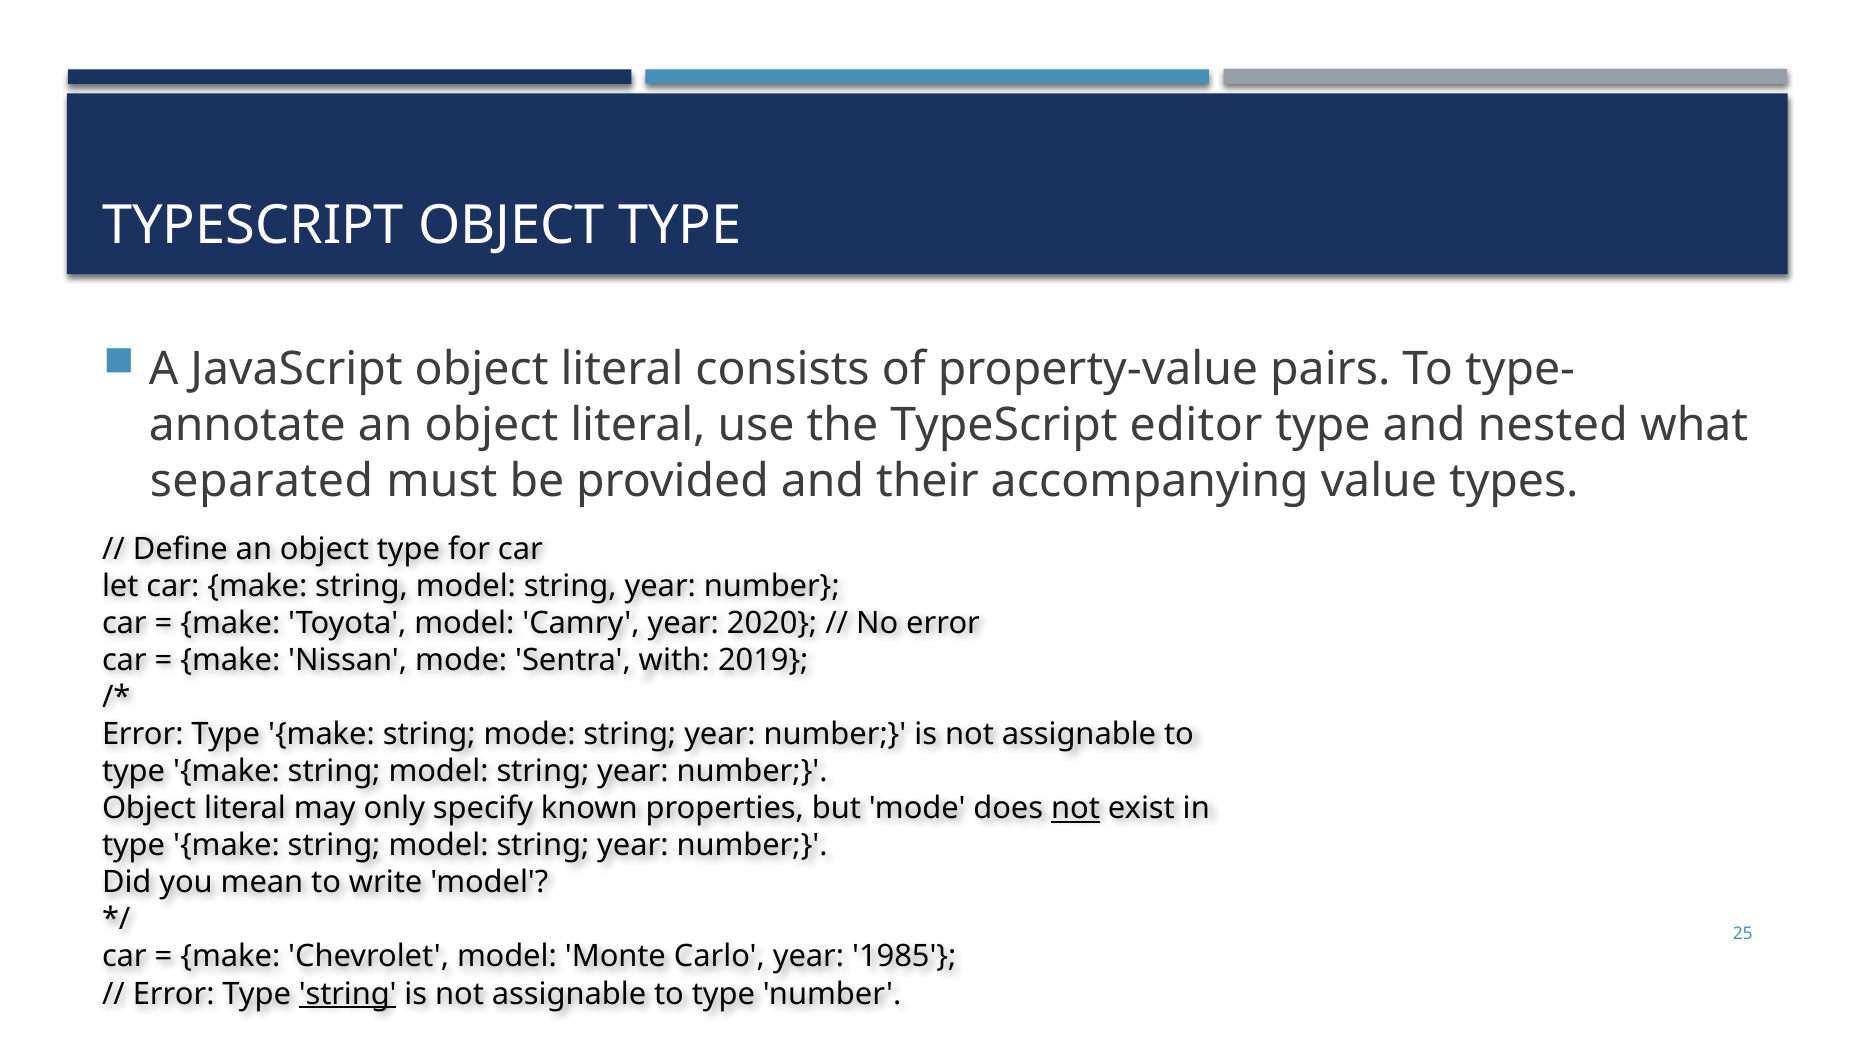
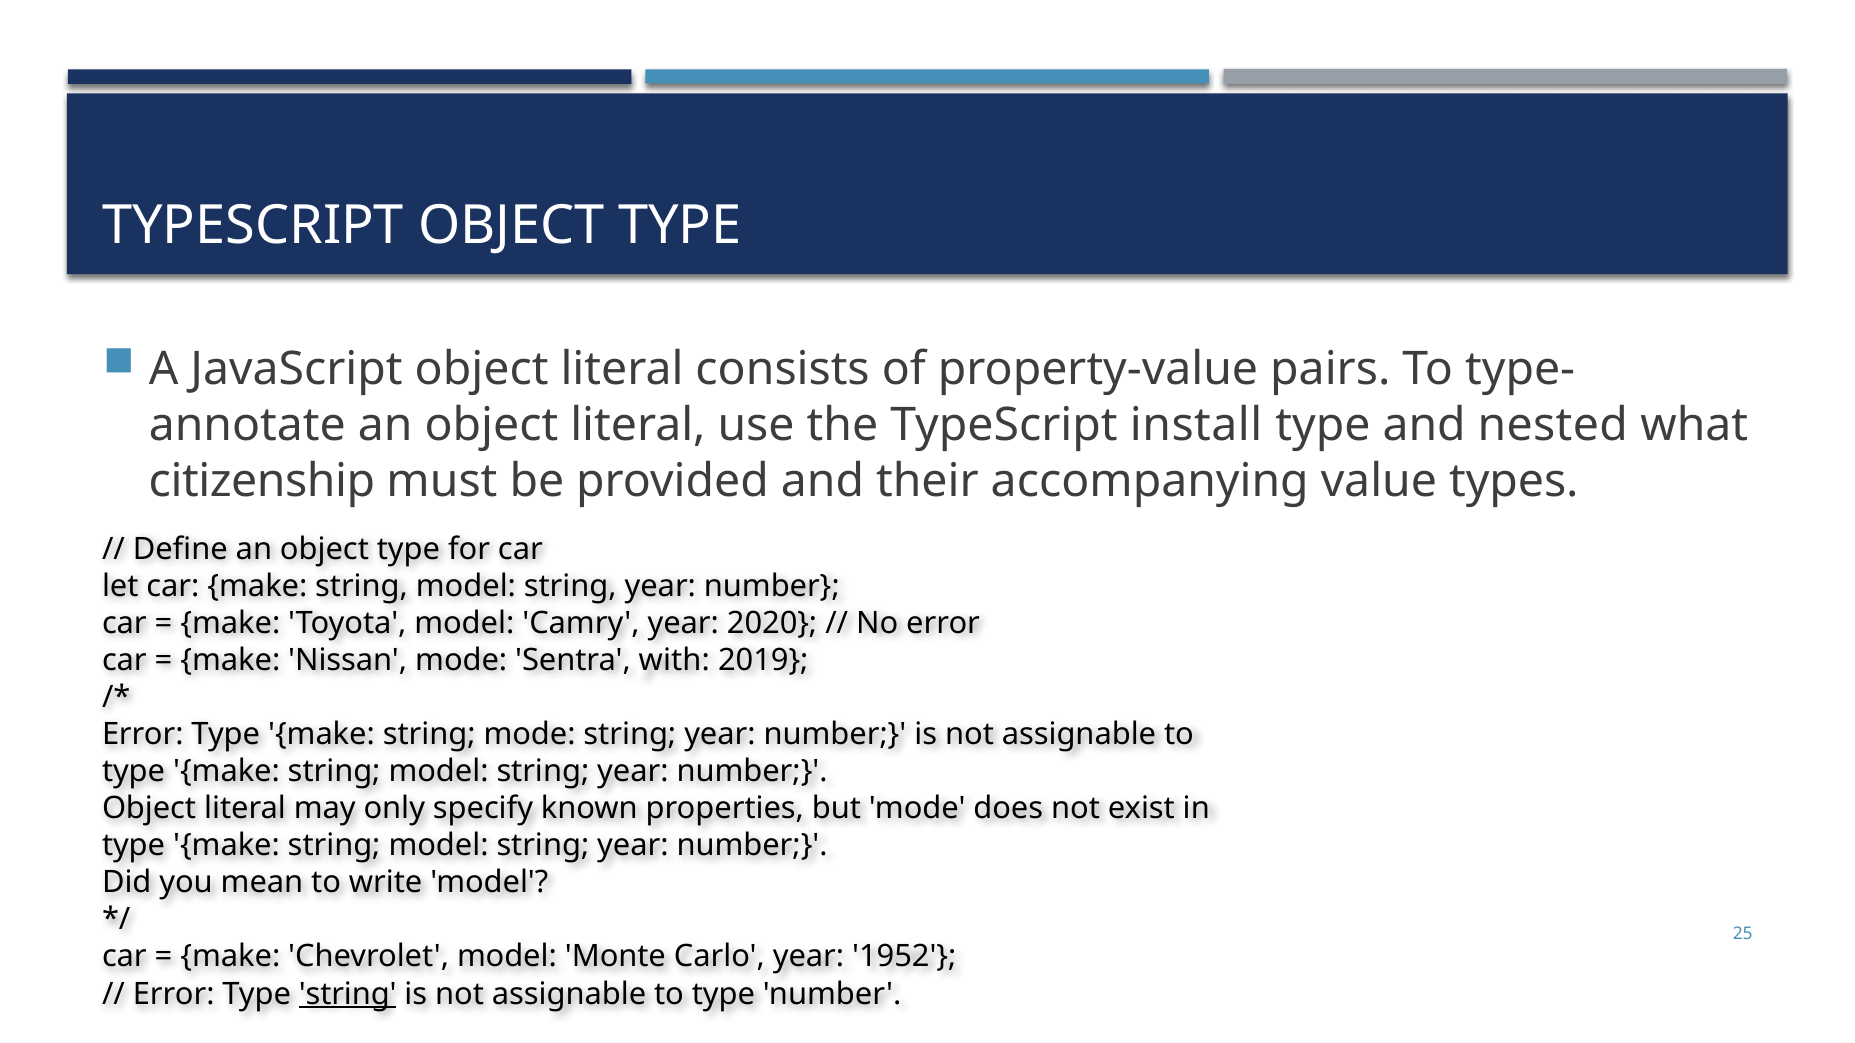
editor: editor -> install (1196, 425)
separated: separated -> citizenship (262, 481)
not underline: present -> none (1076, 809)
1985: 1985 -> 1952 (904, 957)
